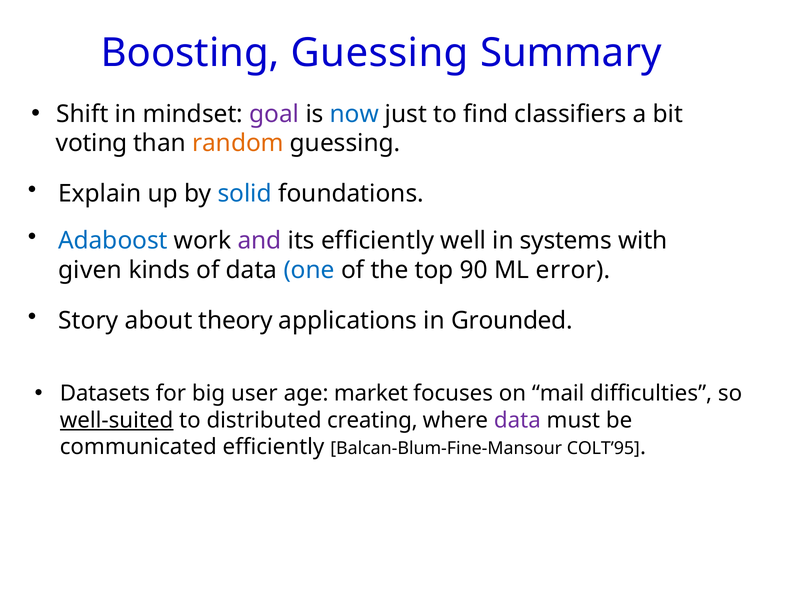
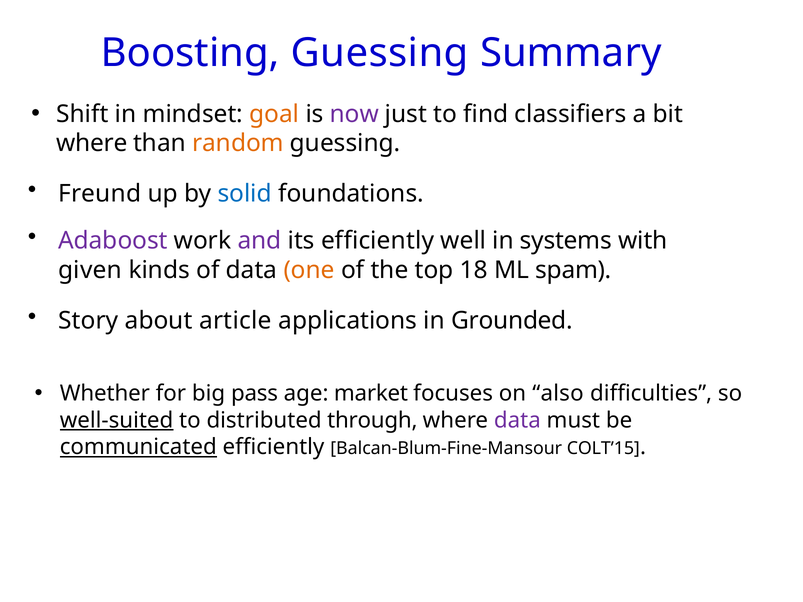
goal colour: purple -> orange (274, 114)
now colour: blue -> purple (354, 114)
voting: voting -> where (92, 143)
Explain: Explain -> Freund (100, 194)
Adaboost colour: blue -> purple (113, 241)
one colour: blue -> orange (309, 270)
90: 90 -> 18 (474, 270)
error: error -> spam (573, 270)
theory: theory -> article (235, 321)
Datasets: Datasets -> Whether (105, 394)
user: user -> pass (255, 394)
mail: mail -> also (558, 394)
creating: creating -> through (372, 420)
communicated underline: none -> present (138, 447)
COLT’95: COLT’95 -> COLT’15 (603, 449)
